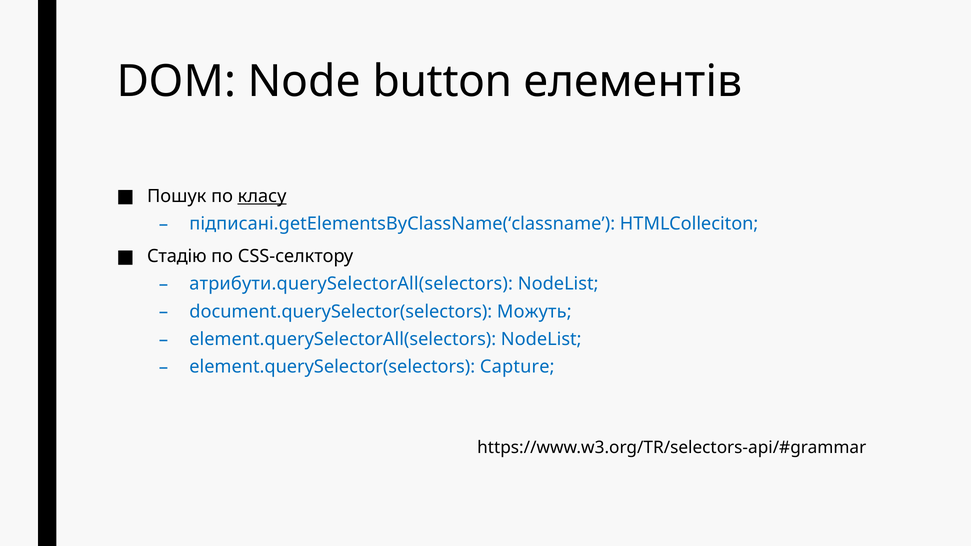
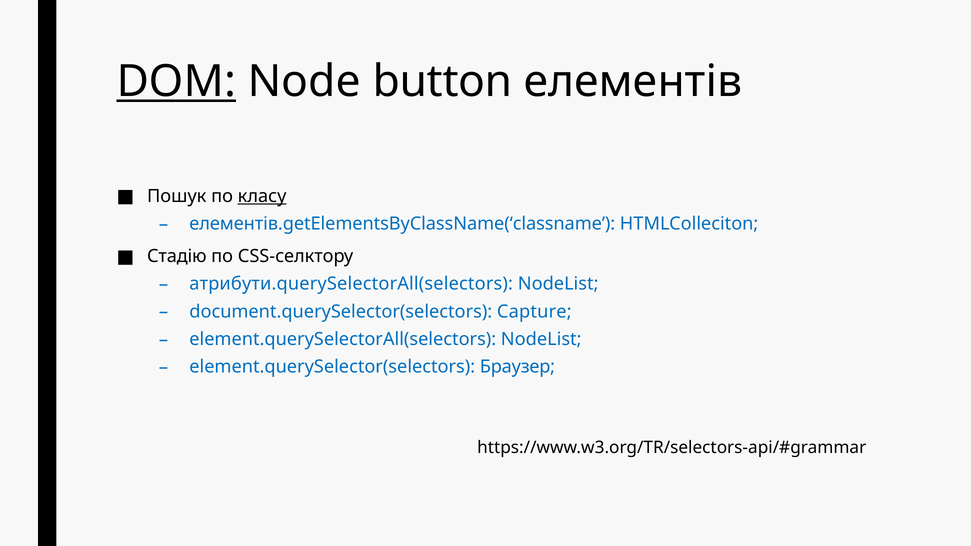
DOM underline: none -> present (176, 82)
підписані.getElementsByClassName(‘classname: підписані.getElementsByClassName(‘classname -> елементів.getElementsByClassName(‘classname (402, 224)
Можуть: Можуть -> Capture (534, 312)
Capture: Capture -> Браузер (517, 367)
